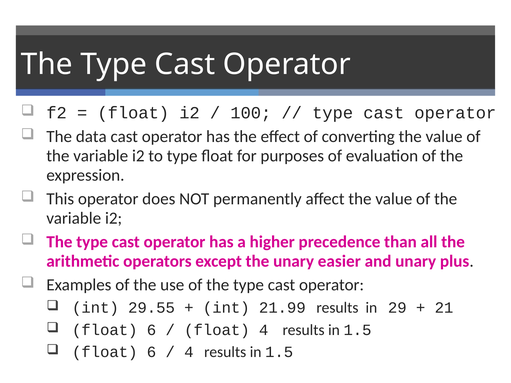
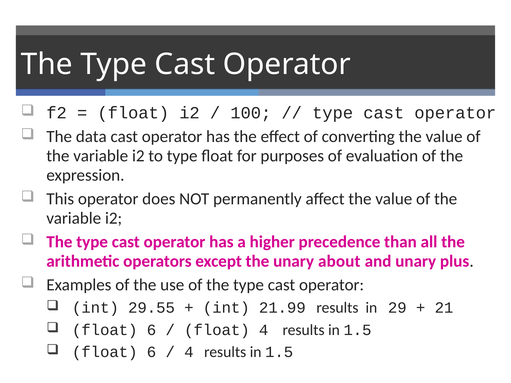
easier: easier -> about (339, 262)
